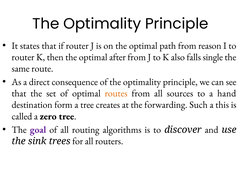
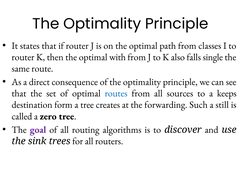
reason: reason -> classes (210, 46)
after: after -> with (117, 57)
routes colour: orange -> blue (116, 93)
hand: hand -> keeps (227, 93)
this: this -> still (222, 105)
